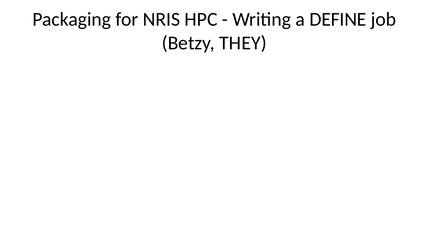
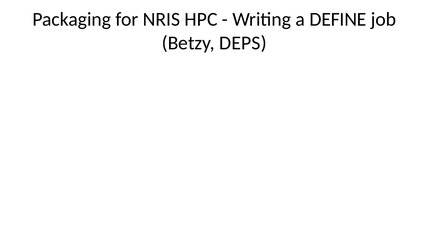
THEY: THEY -> DEPS (243, 43)
